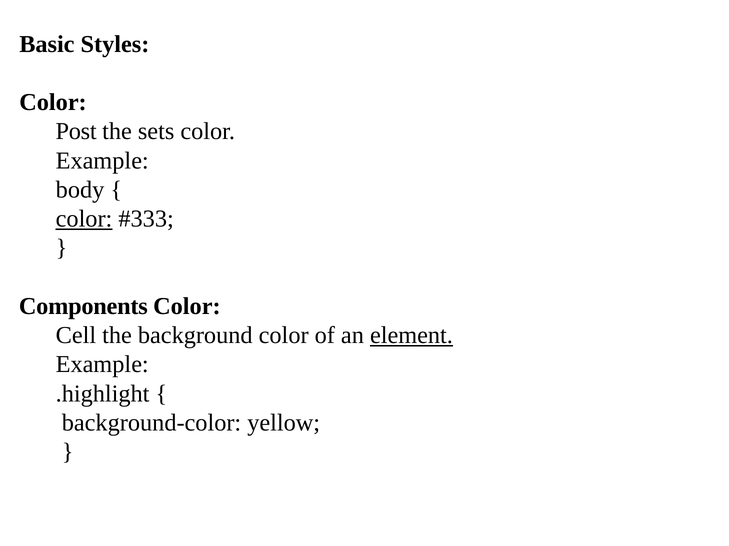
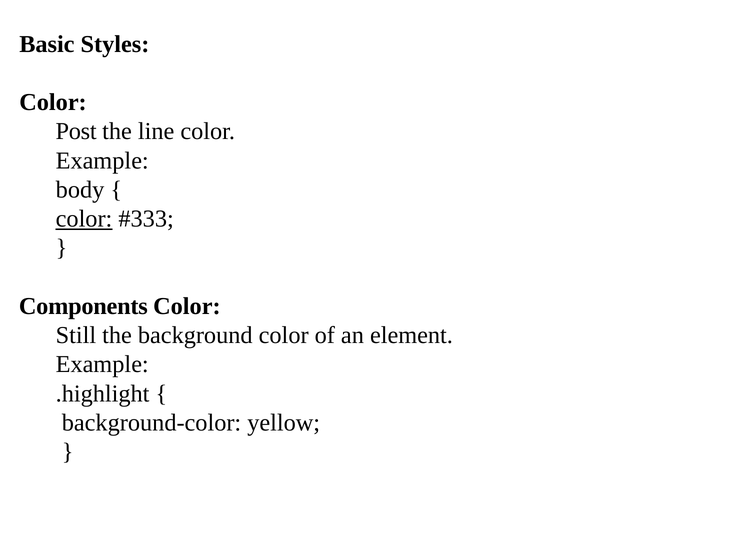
sets: sets -> line (156, 132)
Cell: Cell -> Still (76, 336)
element underline: present -> none (411, 336)
